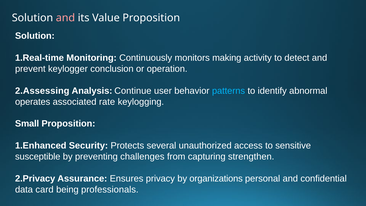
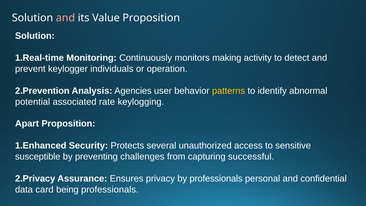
conclusion: conclusion -> individuals (112, 69)
2.Assessing: 2.Assessing -> 2.Prevention (42, 91)
Continue: Continue -> Agencies (133, 91)
patterns colour: light blue -> yellow (229, 91)
operates: operates -> potential (33, 102)
Small: Small -> Apart (27, 124)
strengthen: strengthen -> successful (251, 157)
by organizations: organizations -> professionals (216, 179)
